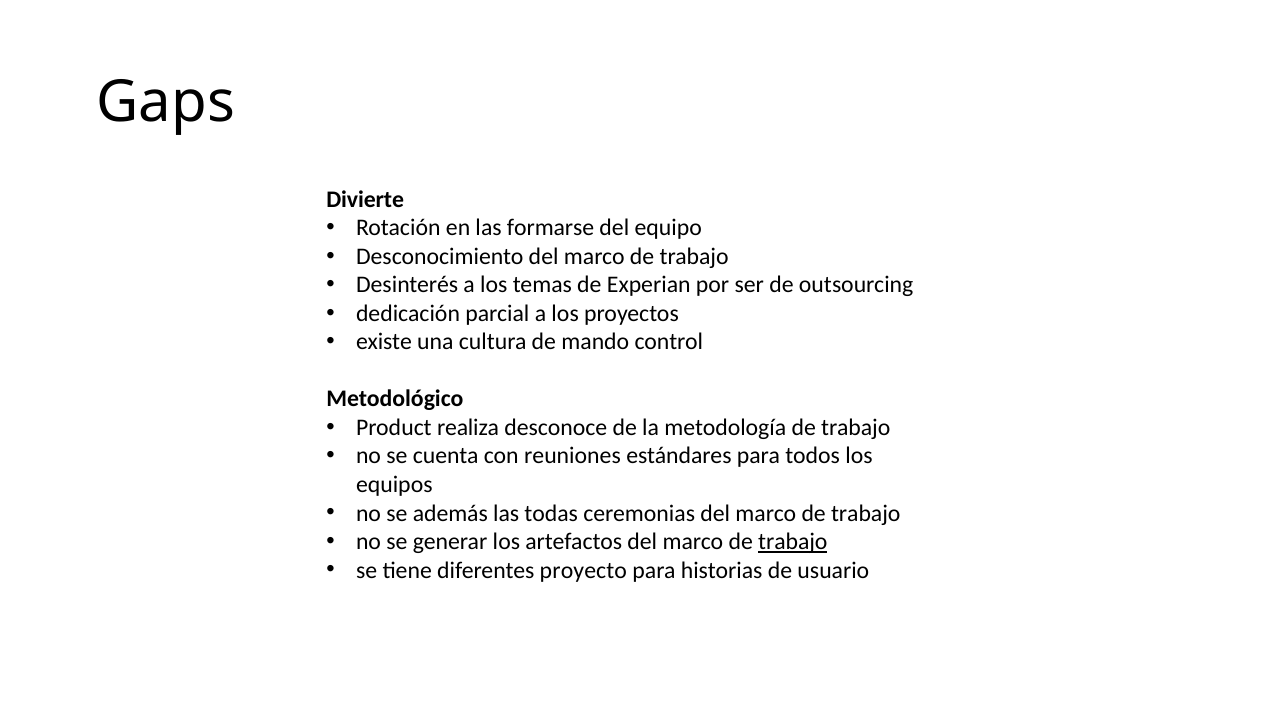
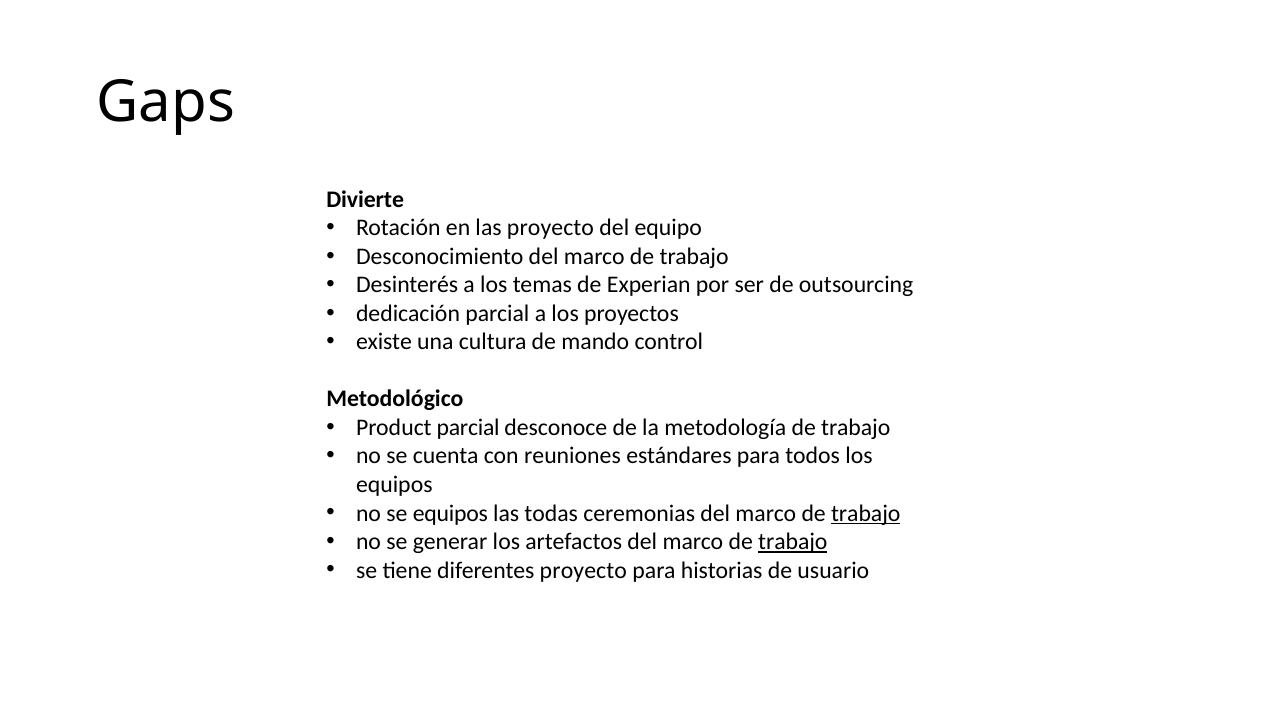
las formarse: formarse -> proyecto (550, 228)
Product realiza: realiza -> parcial (468, 428)
se además: además -> equipos (450, 513)
trabajo underline: none -> present (866, 513)
